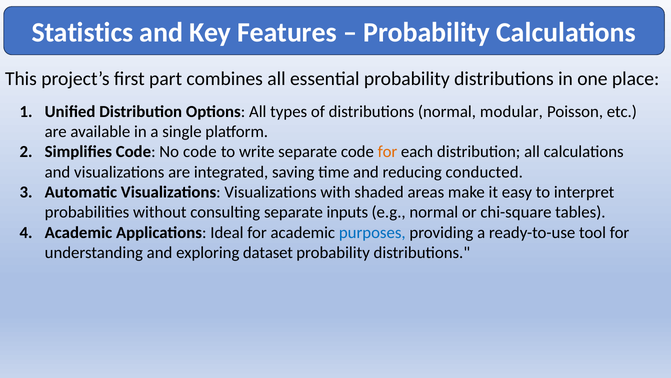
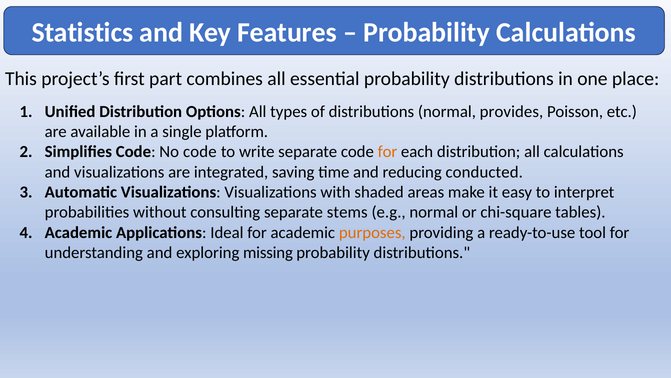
modular: modular -> provides (511, 111)
inputs: inputs -> stems (347, 212)
purposes colour: blue -> orange (372, 232)
dataset: dataset -> missing (268, 252)
